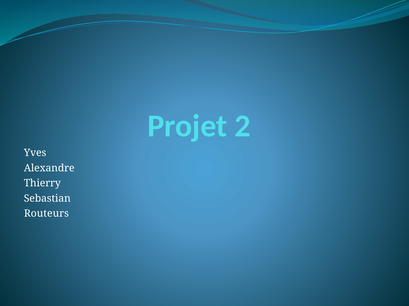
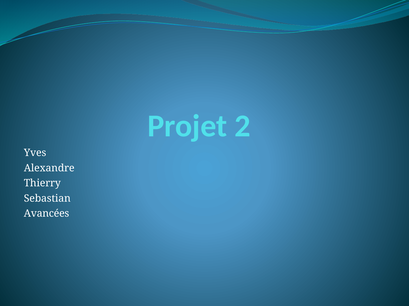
Routeurs: Routeurs -> Avancées (47, 214)
